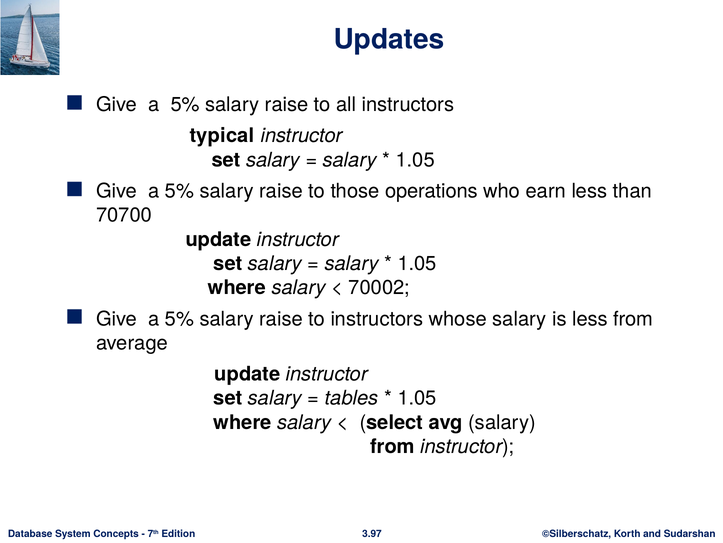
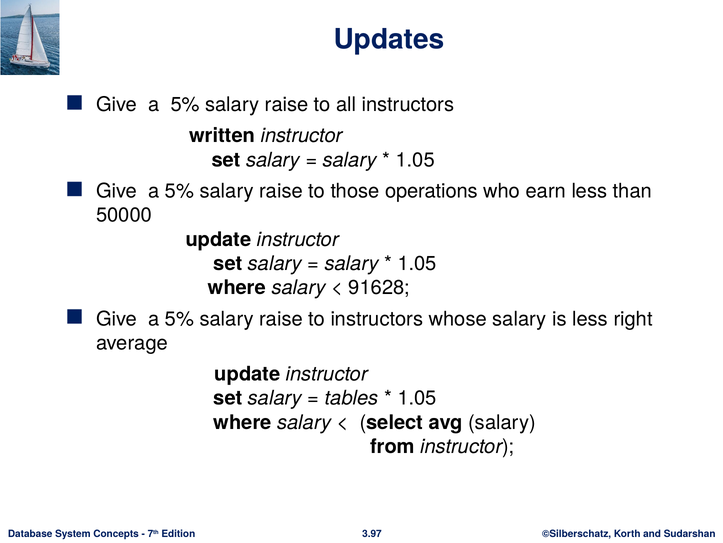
typical: typical -> written (222, 136)
70700: 70700 -> 50000 (124, 215)
70002: 70002 -> 91628 (379, 287)
less from: from -> right (633, 318)
